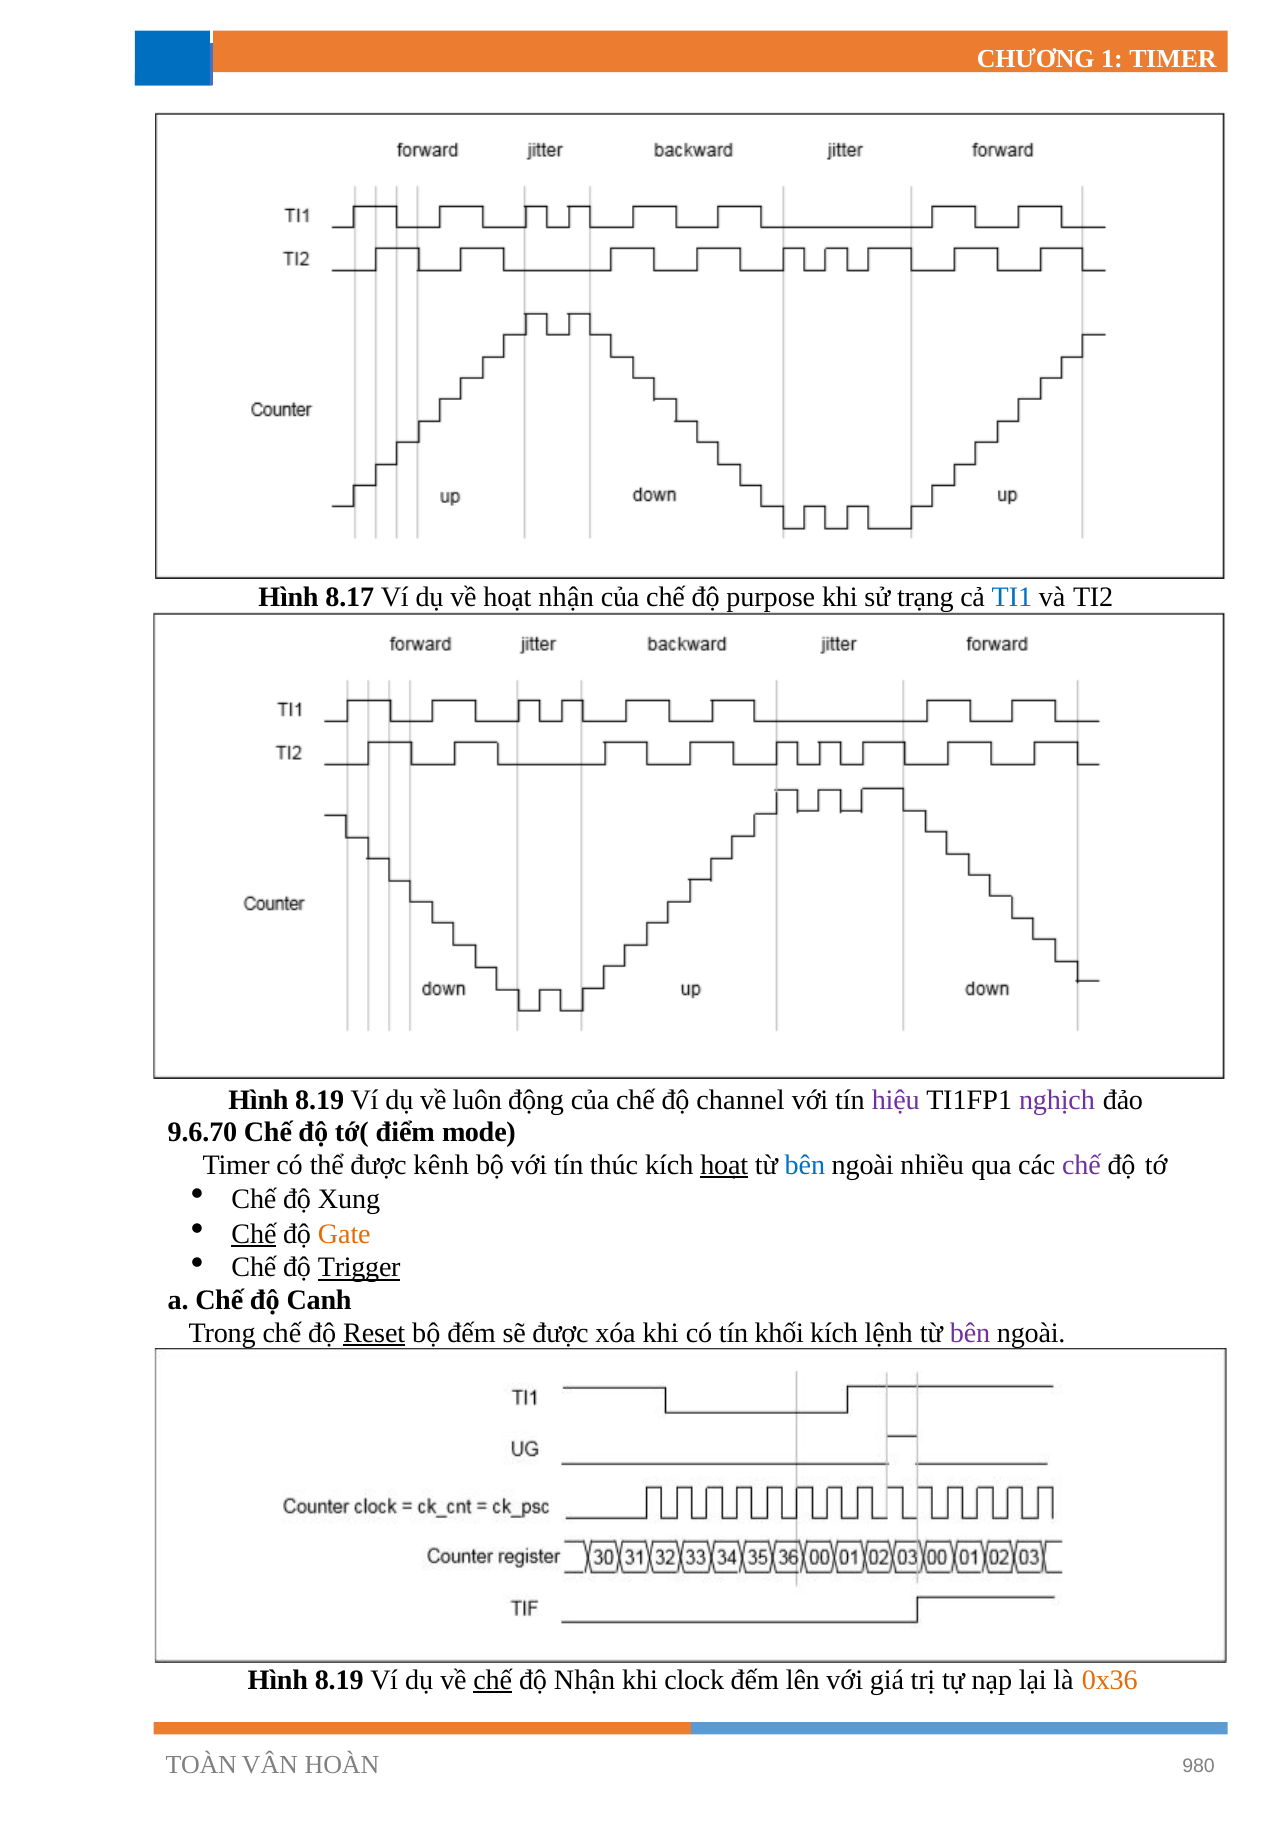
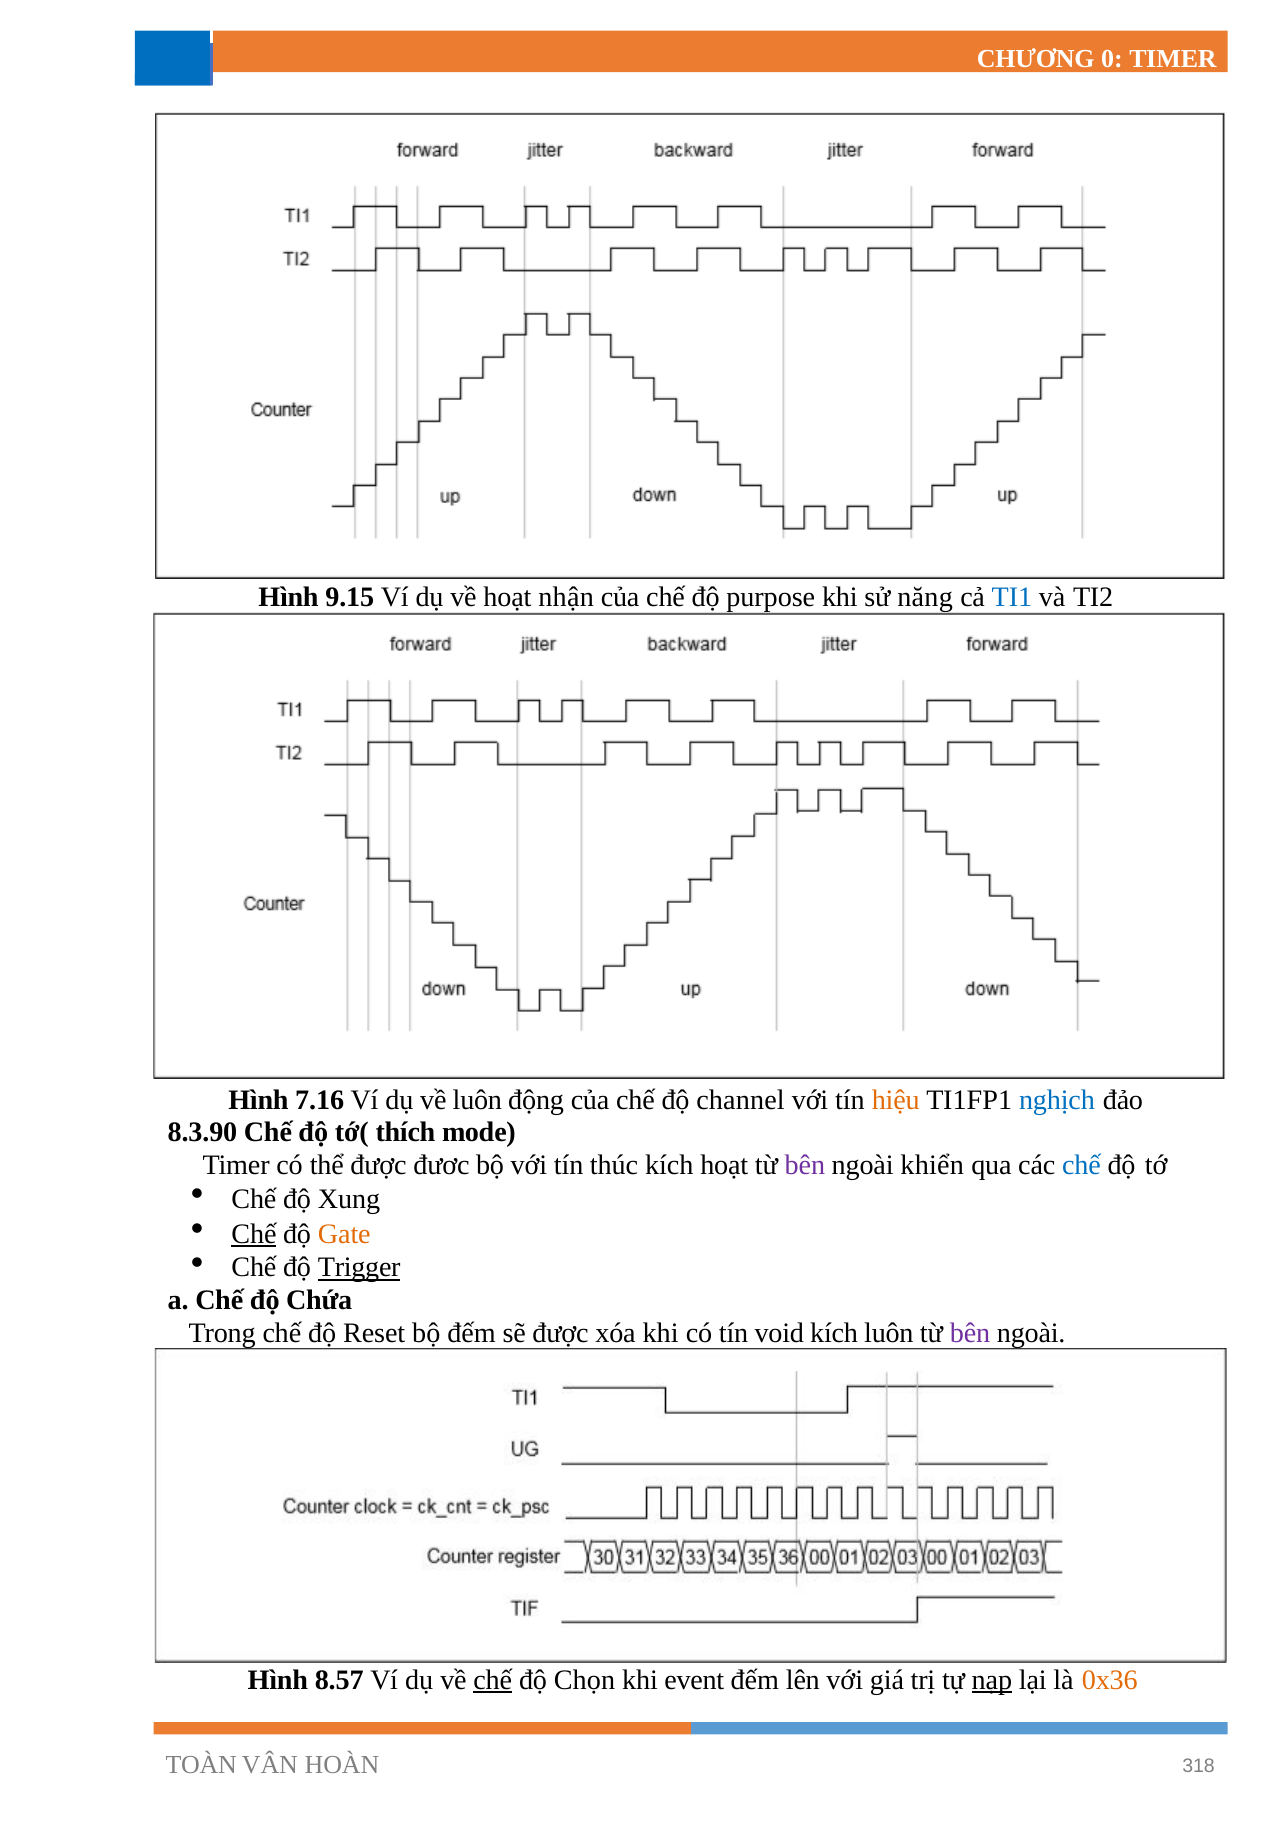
1: 1 -> 0 (1112, 58)
8.17: 8.17 -> 9.15 (350, 597)
trạng: trạng -> năng (925, 597)
8.19: 8.19 -> 7.16 (320, 1100)
hiệu colour: purple -> orange (896, 1100)
nghịch colour: purple -> blue (1057, 1100)
9.6.70: 9.6.70 -> 8.3.90 (202, 1132)
điểm: điểm -> thích (405, 1132)
kênh: kênh -> đươc (441, 1165)
hoạt underline: present -> none (724, 1165)
bên colour: blue -> purple (805, 1165)
nhiều: nhiều -> khiển (932, 1165)
chế colour: purple -> blue (1081, 1165)
Canh: Canh -> Chứa (319, 1300)
Reset underline: present -> none (374, 1333)
khối: khối -> void (779, 1333)
kích lệnh: lệnh -> luôn (889, 1333)
8.19: 8.19 -> 8.57 (339, 1680)
độ Nhận: Nhận -> Chọn (584, 1680)
clock: clock -> event (694, 1680)
nạp underline: none -> present (992, 1680)
980: 980 -> 318 (1199, 1765)
